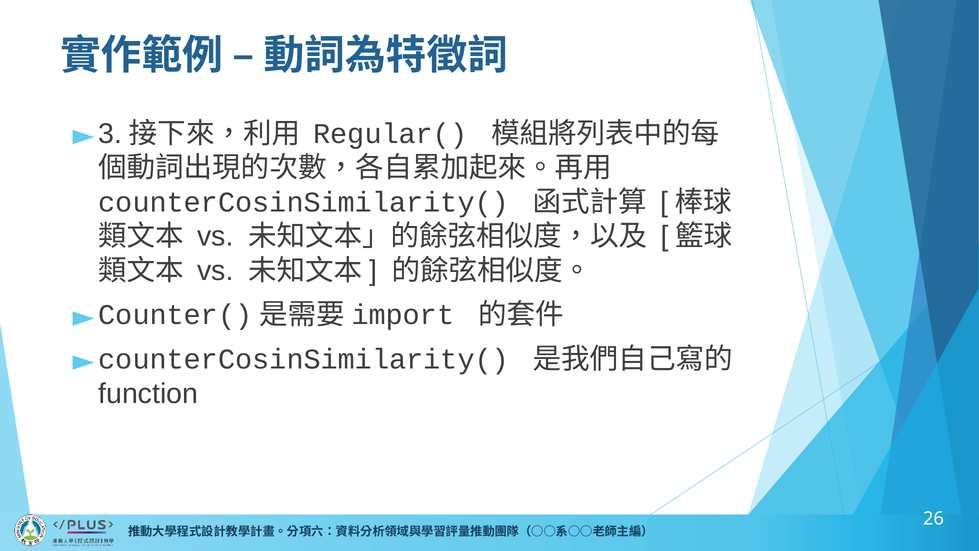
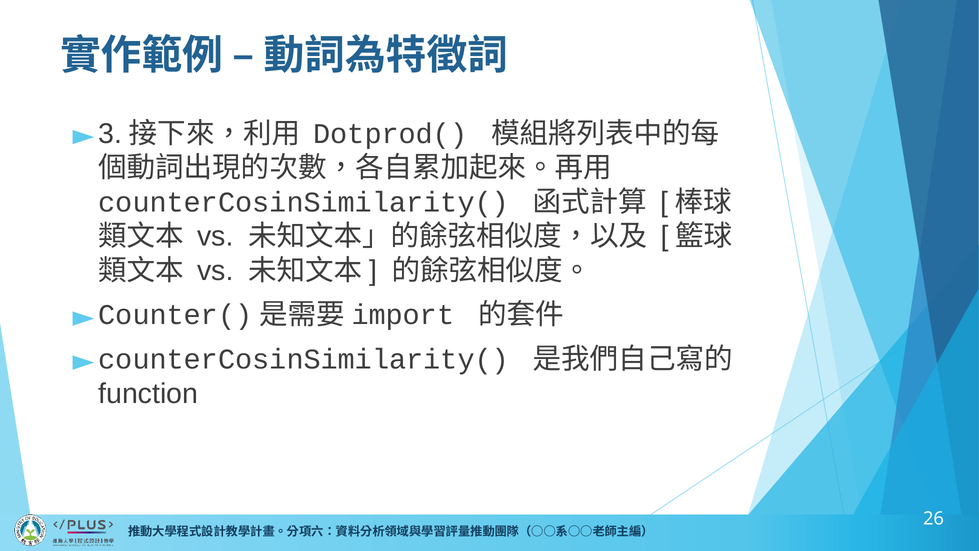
Regular(: Regular( -> Dotprod( (390, 134)
